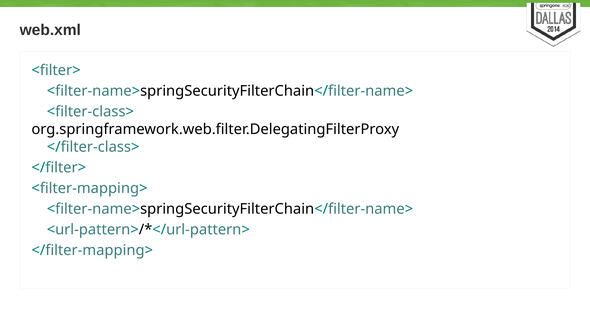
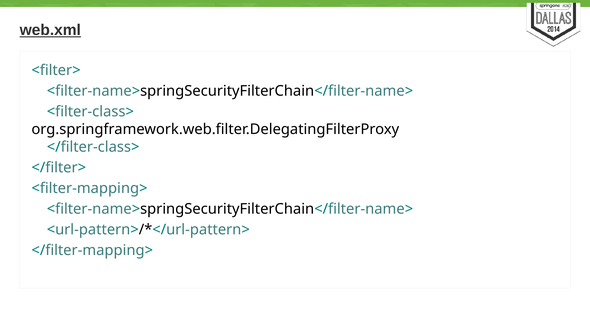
web.xml underline: none -> present (50, 30)
